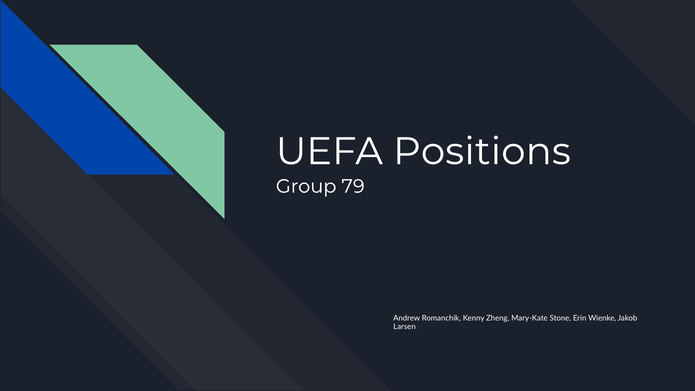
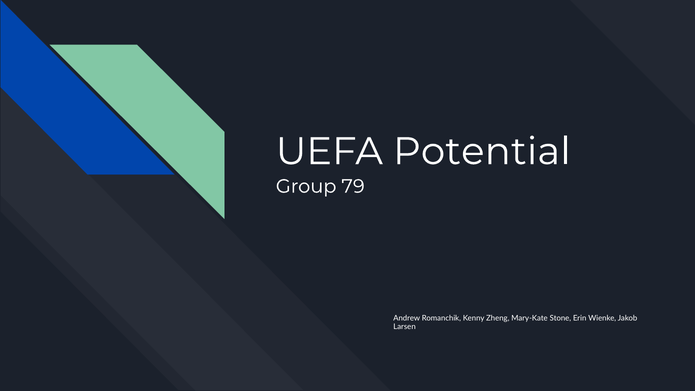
Positions: Positions -> Potential (482, 151)
